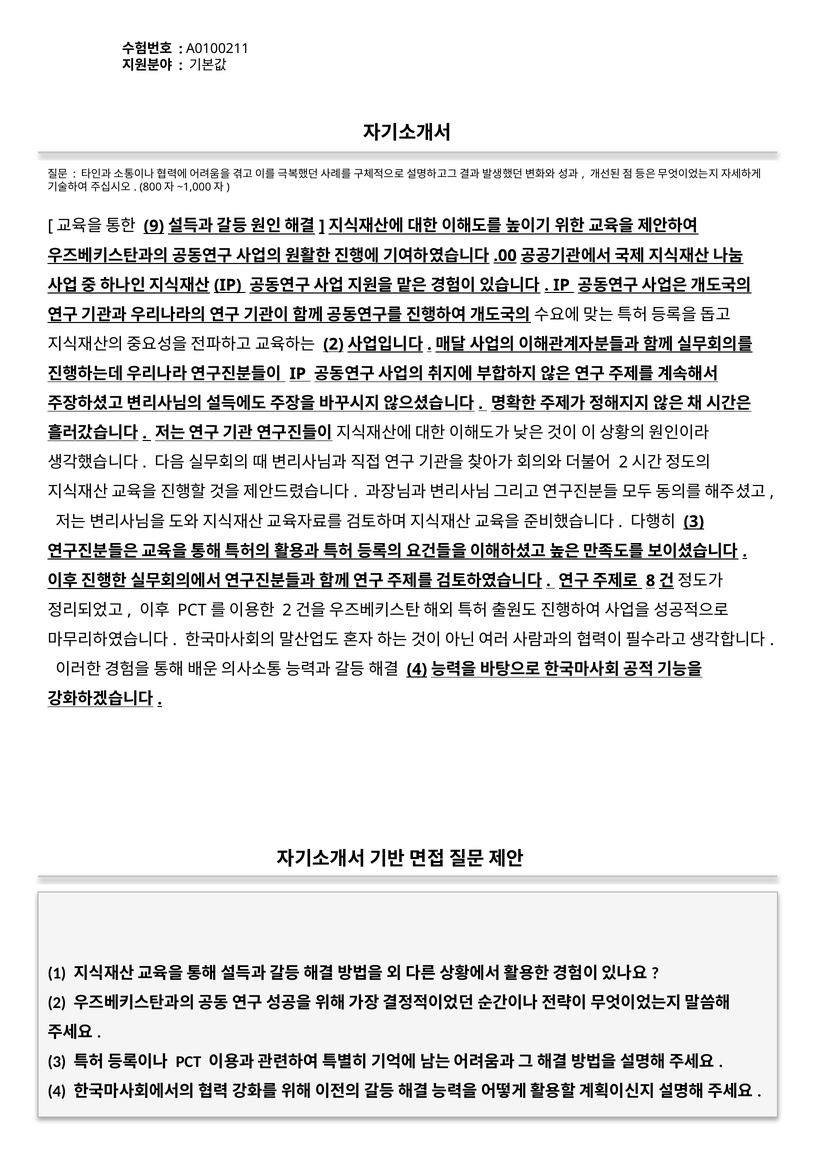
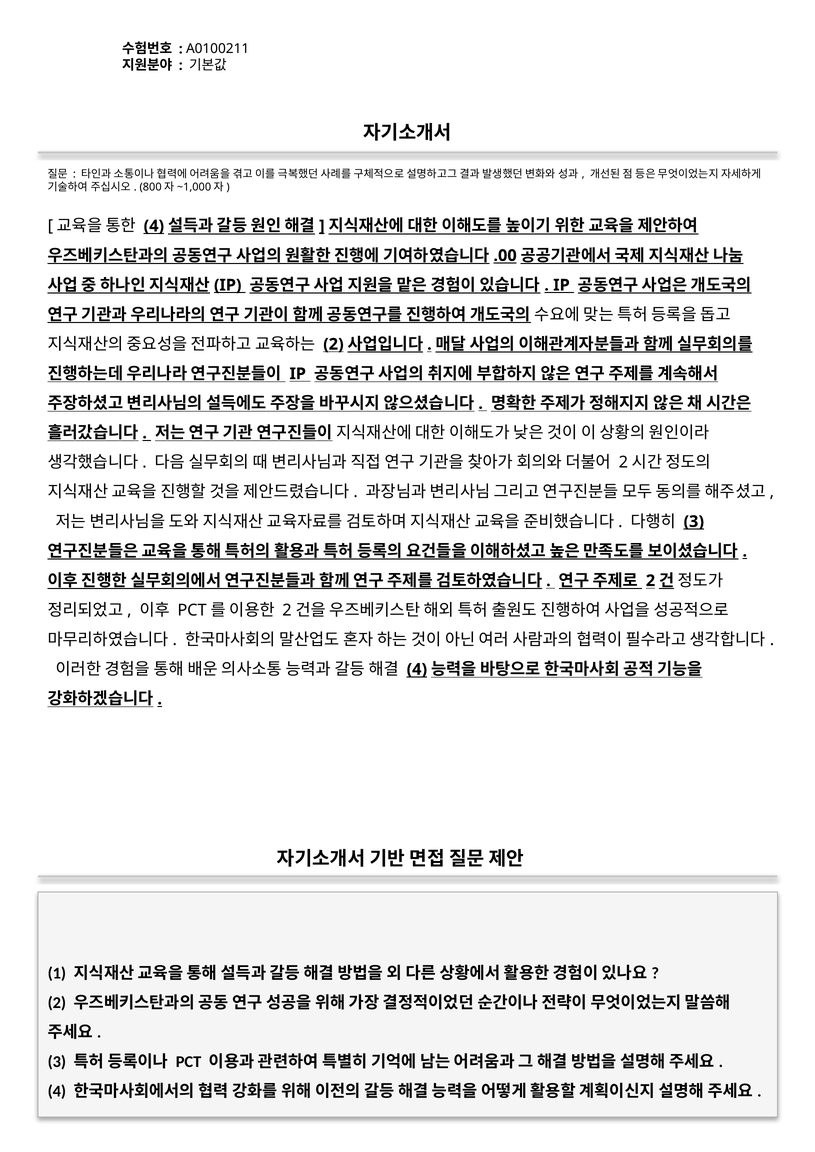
9: 9 -> 4 (154, 226)
8: 8 -> 2 (651, 581)
